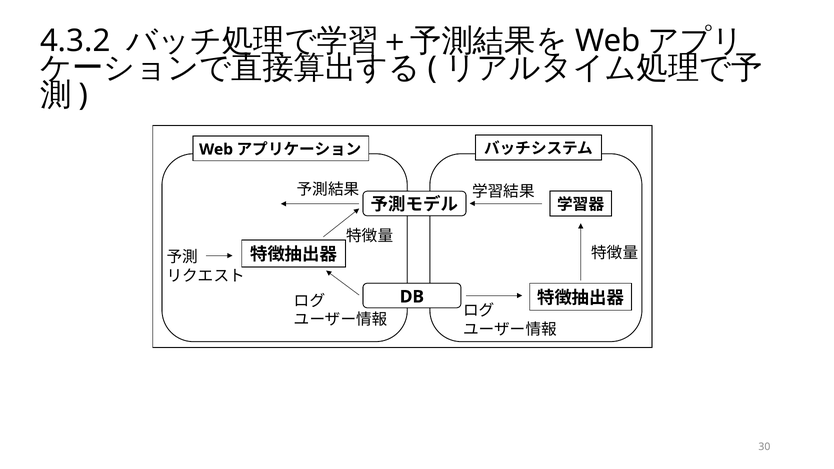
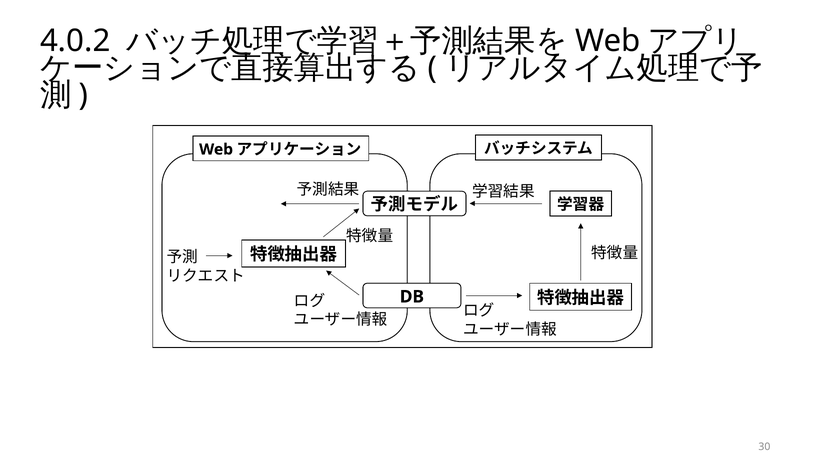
4.3.2: 4.3.2 -> 4.0.2 (75, 41)
